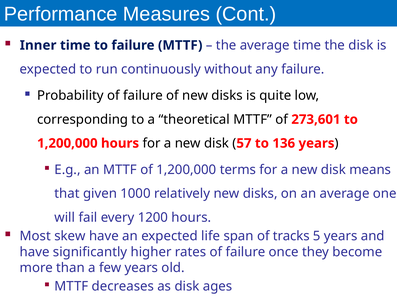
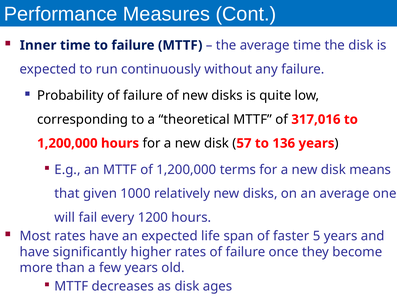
273,601: 273,601 -> 317,016 (316, 119)
Most skew: skew -> rates (70, 236)
tracks: tracks -> faster (291, 236)
